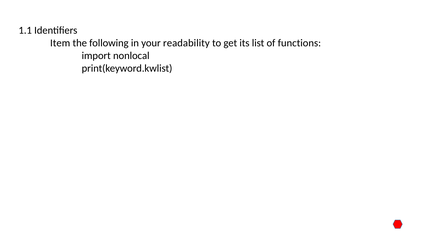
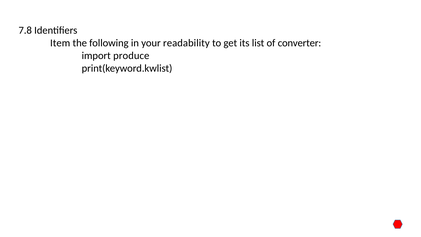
1.1: 1.1 -> 7.8 (25, 30)
functions: functions -> converter (299, 43)
nonlocal: nonlocal -> produce (131, 56)
